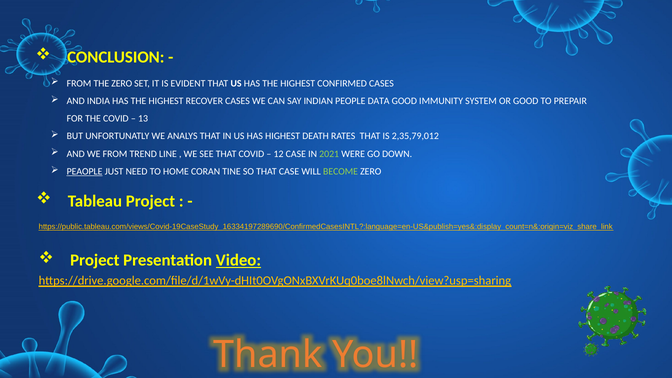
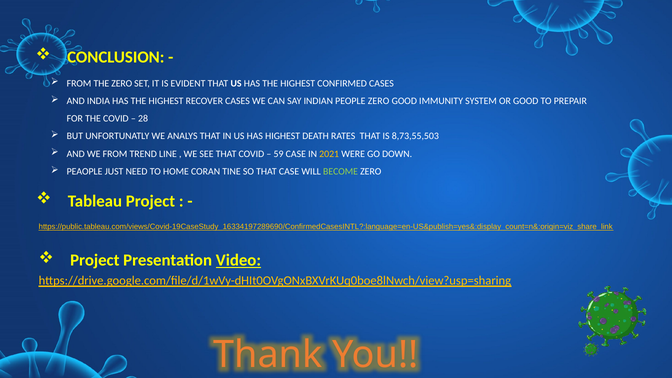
PEOPLE DATA: DATA -> ZERO (379, 101)
13: 13 -> 28 (143, 119)
2,35,79,012: 2,35,79,012 -> 8,73,55,503 (415, 136)
12: 12 -> 59 (279, 154)
2021 colour: light green -> yellow (329, 154)
PEAOPLE underline: present -> none (85, 171)
